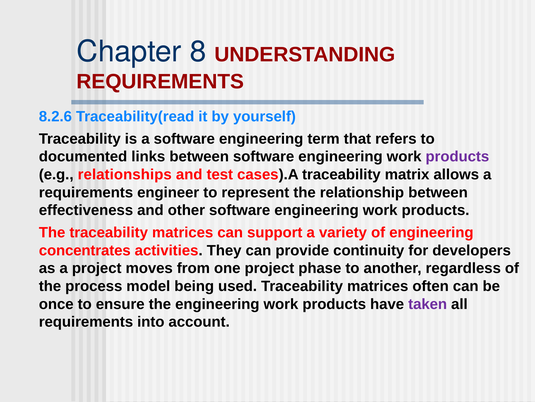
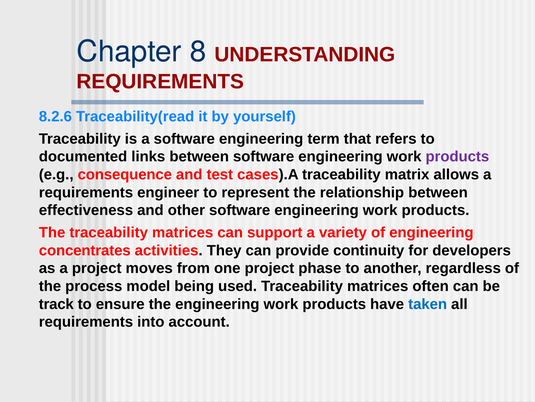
relationships: relationships -> consequence (125, 174)
once: once -> track (56, 304)
taken colour: purple -> blue (428, 304)
